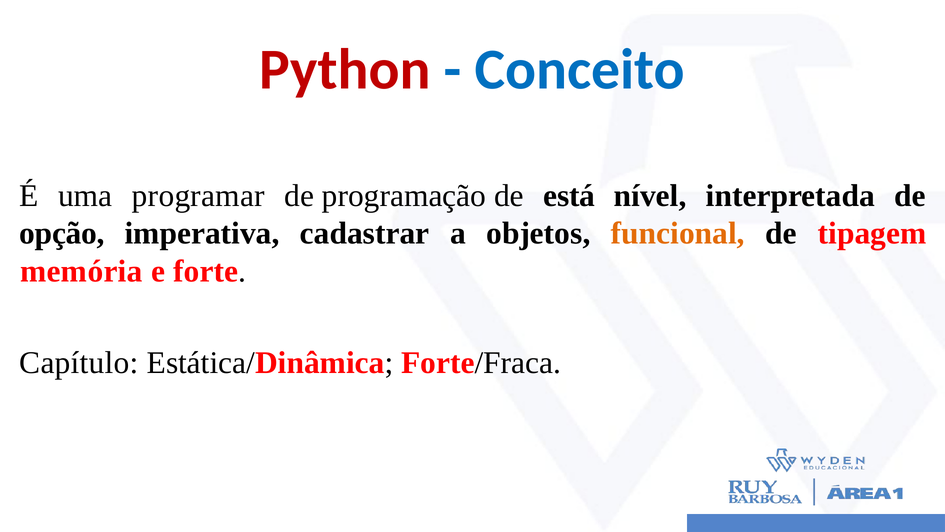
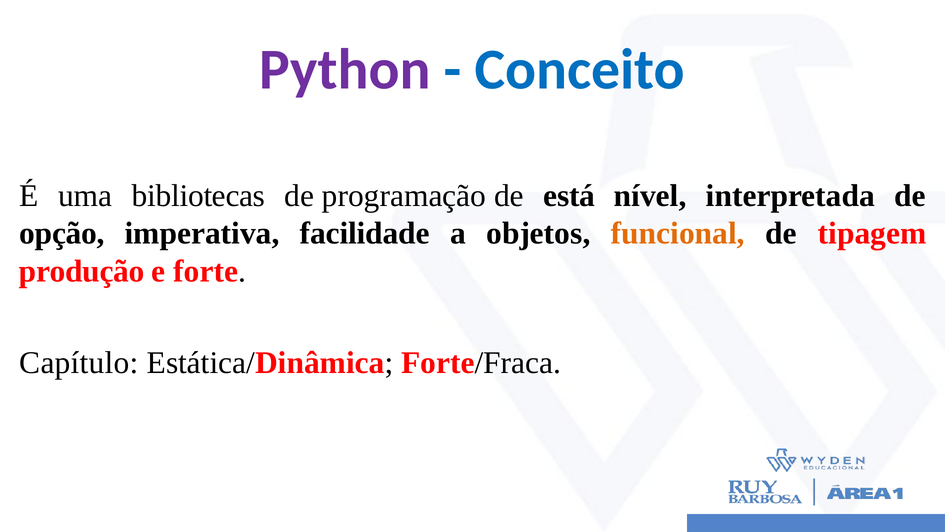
Python colour: red -> purple (345, 70)
programar: programar -> bibliotecas (199, 196)
cadastrar: cadastrar -> facilidade (365, 233)
memória: memória -> produção (82, 271)
